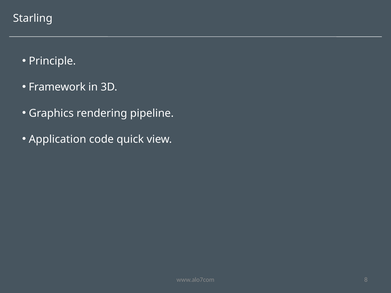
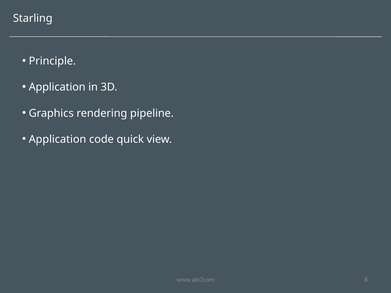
Framework: Framework -> Application (57, 87)
